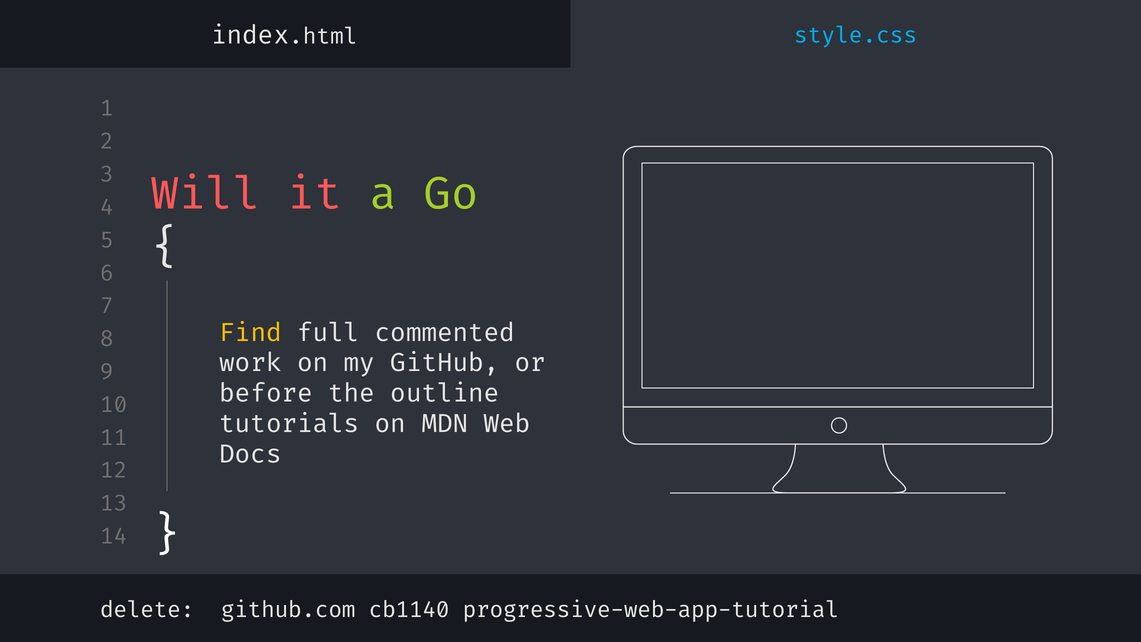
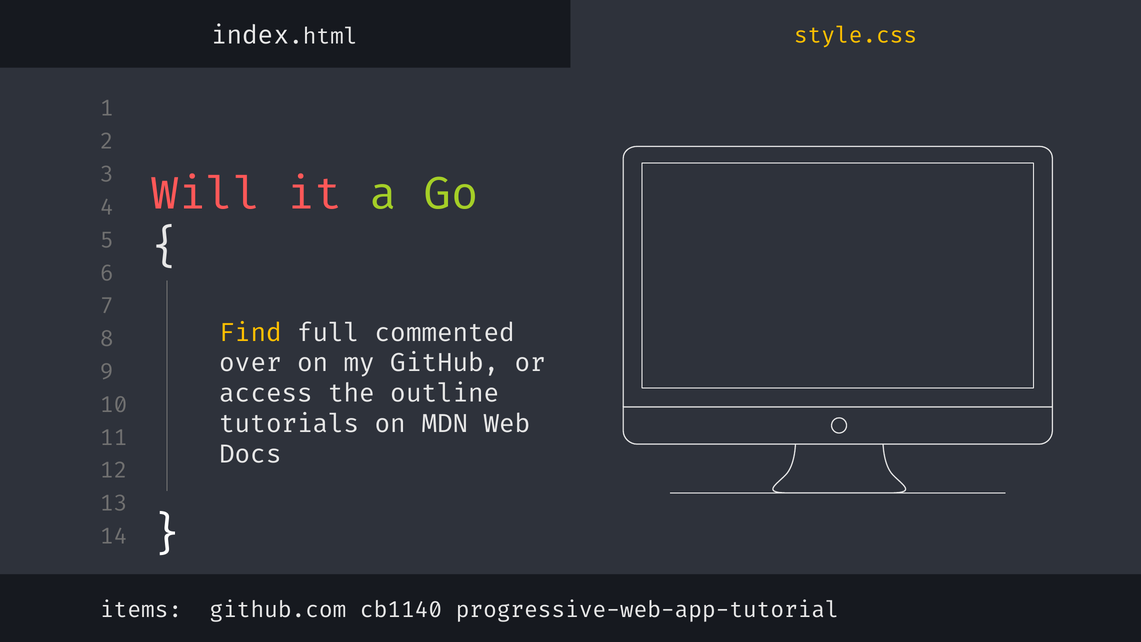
style.css colour: light blue -> yellow (856, 35)
work: work -> over (251, 363)
before: before -> access (266, 393)
delete://github.com/cb1140/progressive-web-app-tutorial: delete://github.com/cb1140/progressive-web-app-tutorial -> items://github.com/cb1140/progressive-web-app-tutorial (469, 610)
